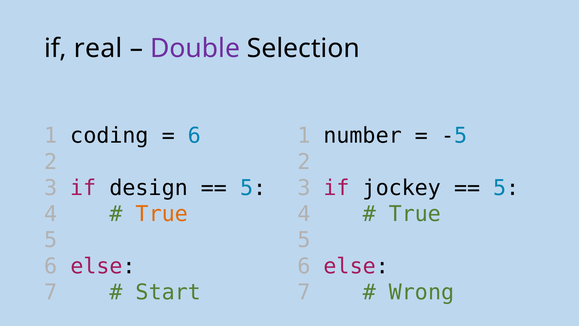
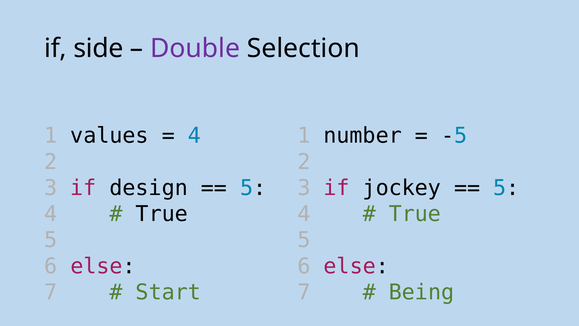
real: real -> side (98, 48)
coding: coding -> values (109, 136)
6: 6 -> 4 (194, 136)
True colour: orange -> black (162, 214)
Wrong: Wrong -> Being (421, 292)
